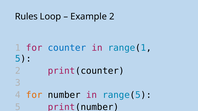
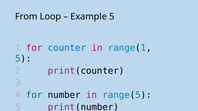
Rules: Rules -> From (26, 17)
Example 2: 2 -> 5 (112, 17)
for colour: orange -> green (34, 95)
